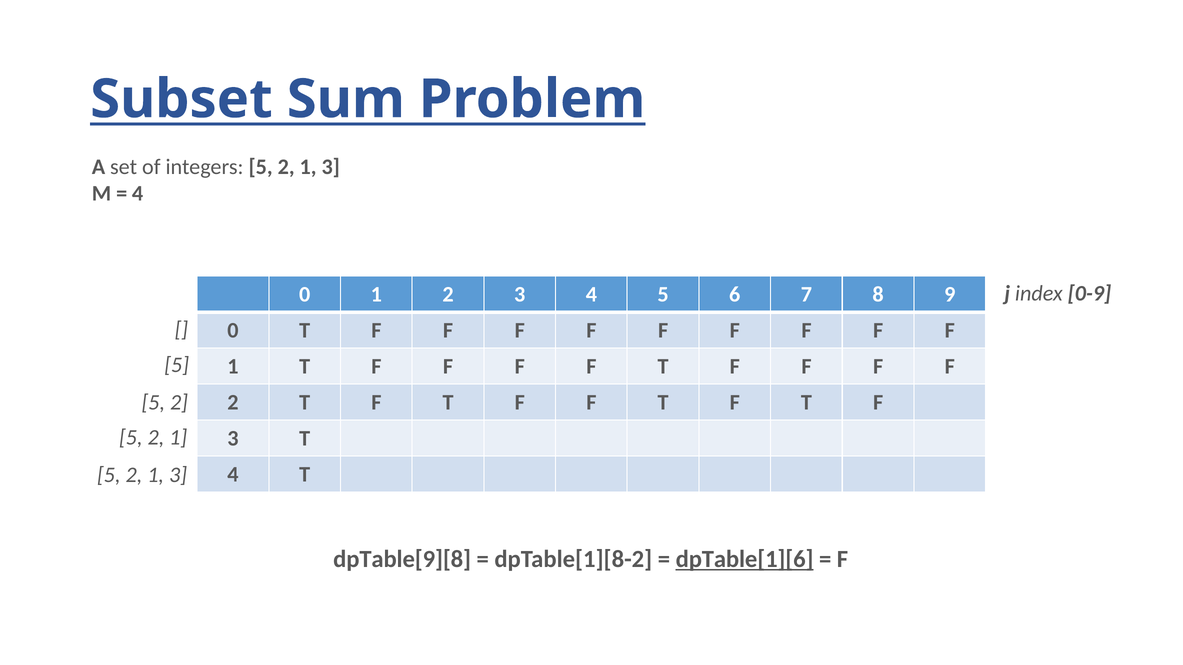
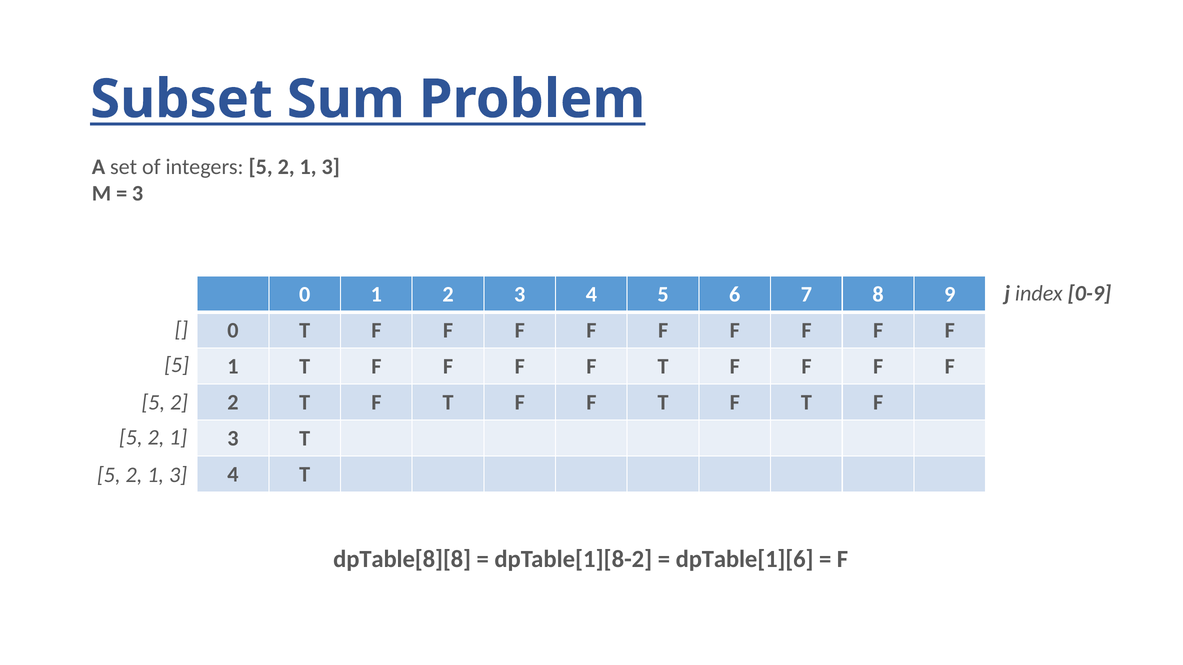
4: 4 -> 3 (138, 194)
dpTable[9][8: dpTable[9][8 -> dpTable[8][8 (402, 560)
dpTable[1][6 underline: present -> none (745, 560)
